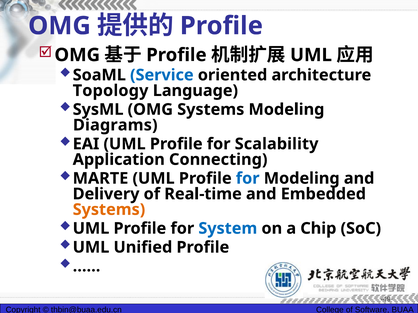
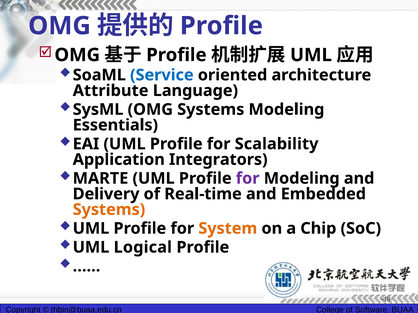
Topology: Topology -> Attribute (111, 91)
Diagrams: Diagrams -> Essentials (115, 125)
Connecting: Connecting -> Integrators (218, 160)
for colour: blue -> purple (248, 179)
System colour: blue -> orange (228, 229)
Unified: Unified -> Logical (143, 248)
